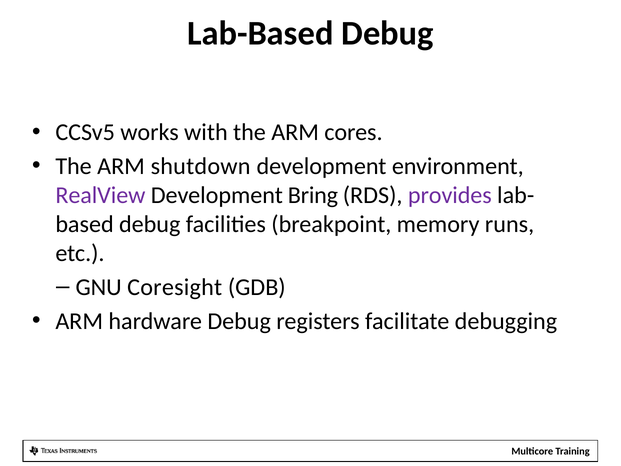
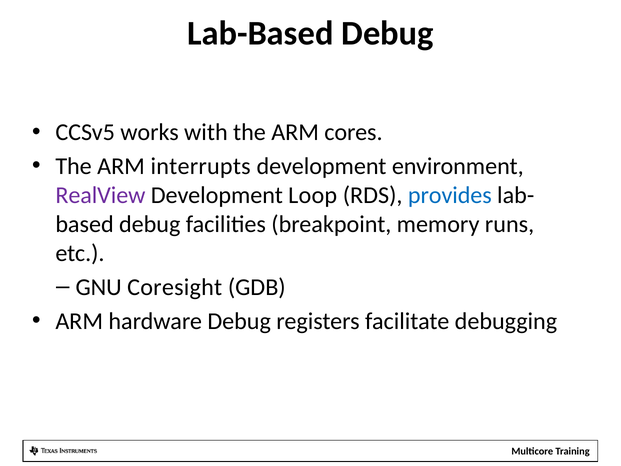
shutdown: shutdown -> interrupts (201, 166)
Bring: Bring -> Loop (313, 195)
provides colour: purple -> blue (450, 195)
